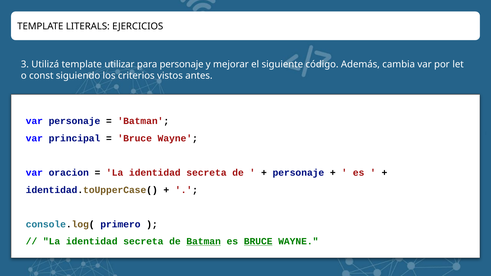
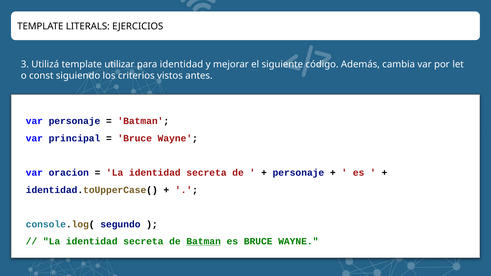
para personaje: personaje -> identidad (181, 64)
primero: primero -> segundo (120, 224)
BRUCE underline: present -> none (258, 242)
